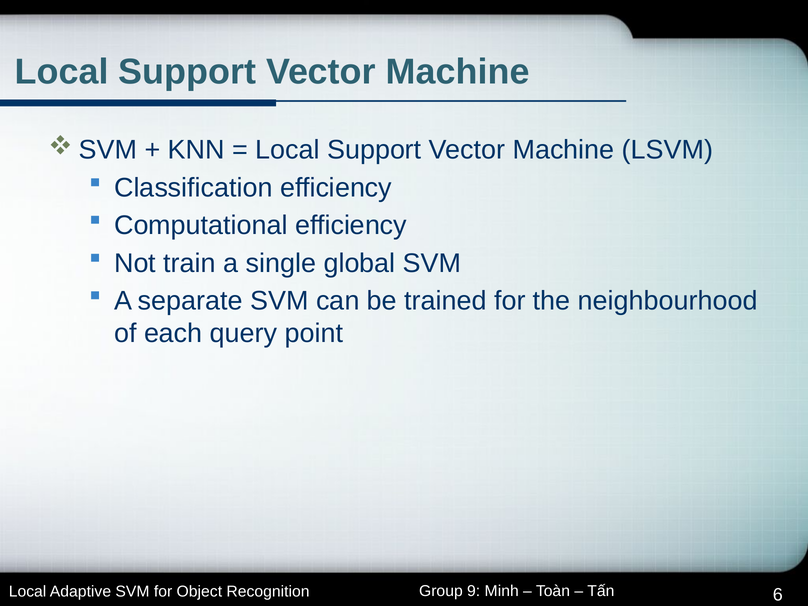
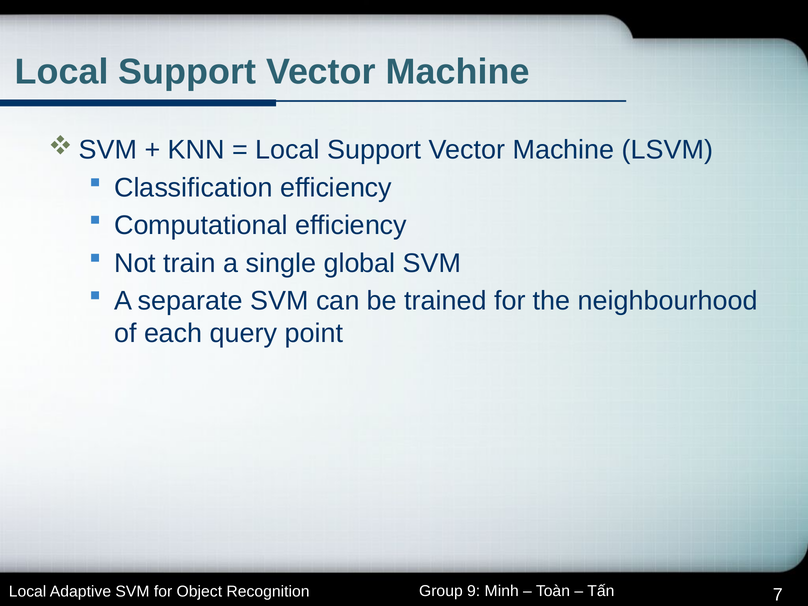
6: 6 -> 7 (778, 595)
